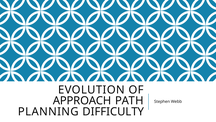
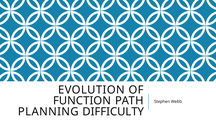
APPROACH: APPROACH -> FUNCTION (82, 100)
